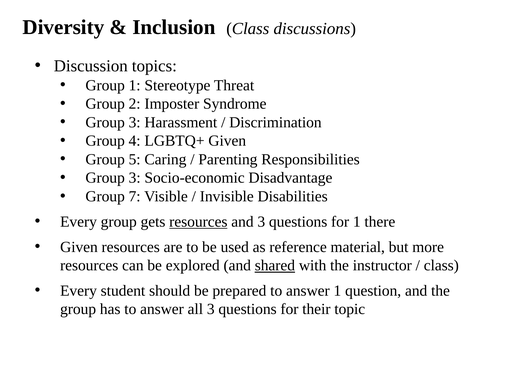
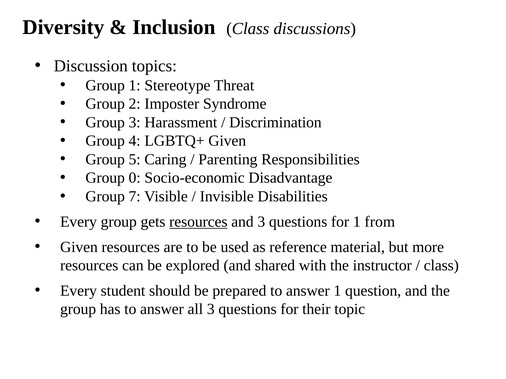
3: 3 -> 0 (135, 178)
there: there -> from (380, 222)
shared underline: present -> none (275, 266)
